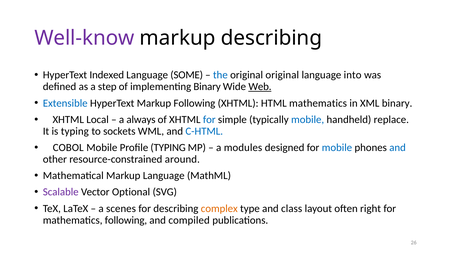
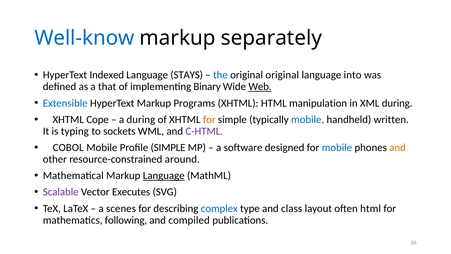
Well-know colour: purple -> blue (84, 38)
markup describing: describing -> separately (271, 38)
SOME: SOME -> STAYS (187, 75)
step: step -> that (107, 87)
Markup Following: Following -> Programs (194, 103)
HTML mathematics: mathematics -> manipulation (318, 103)
XML binary: binary -> during (397, 103)
Local: Local -> Cope (98, 119)
a always: always -> during (141, 119)
for colour: blue -> orange (209, 119)
replace: replace -> written (391, 119)
C-HTML colour: blue -> purple (204, 131)
Profile TYPING: TYPING -> SIMPLE (168, 147)
modules: modules -> software (243, 147)
and colour: blue -> orange (398, 147)
Language underline: none -> present (164, 175)
Optional: Optional -> Executes (131, 192)
complex colour: orange -> blue (219, 208)
often right: right -> html (371, 208)
